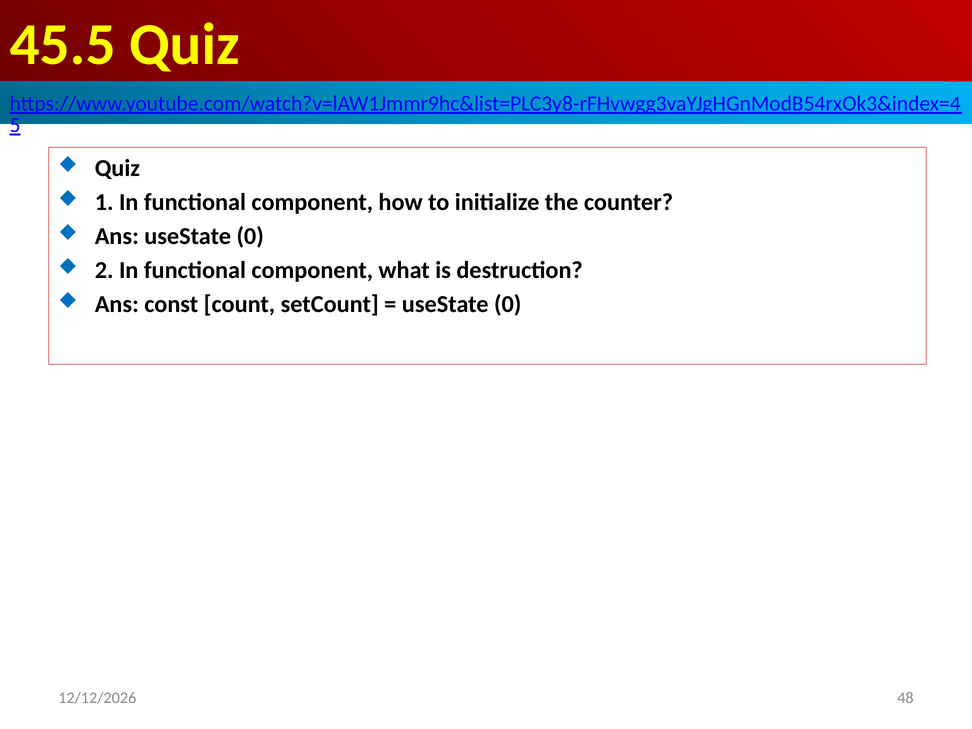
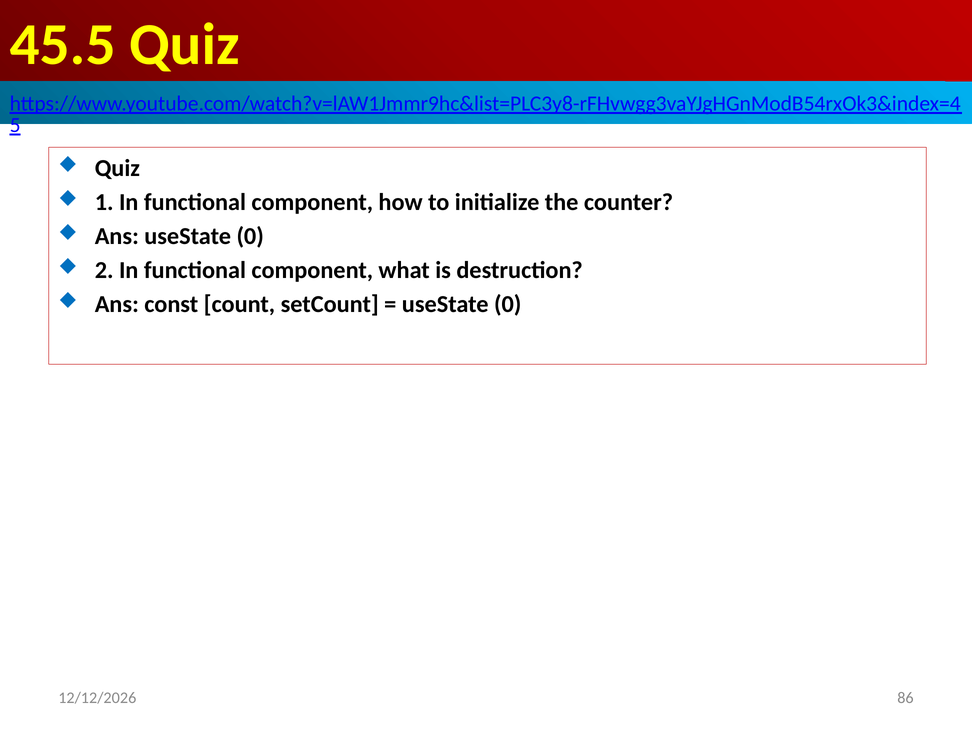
48: 48 -> 86 (905, 698)
